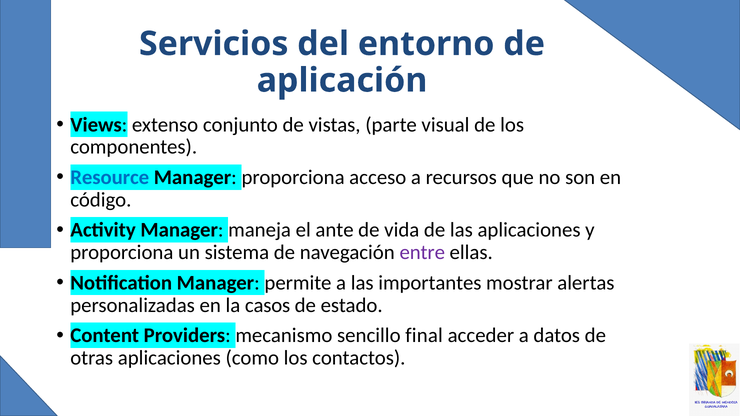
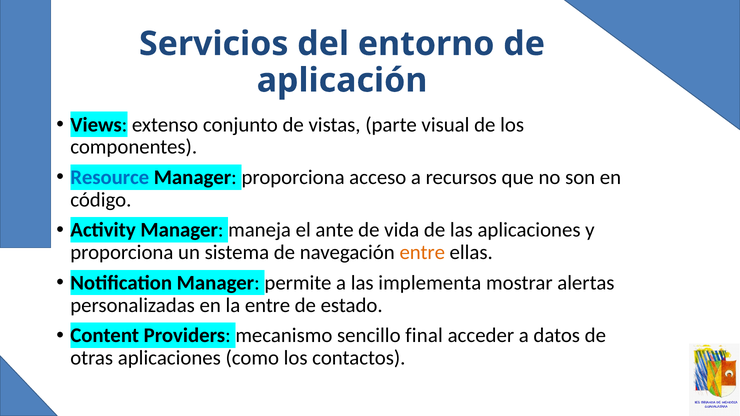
entre colour: purple -> orange (422, 253)
importantes: importantes -> implementa (430, 283)
la casos: casos -> entre (268, 305)
